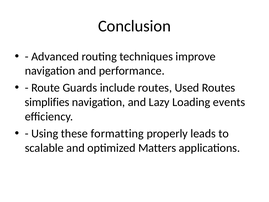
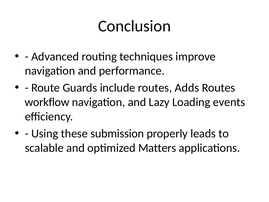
Used: Used -> Adds (187, 88)
simplifies: simplifies -> workflow (47, 102)
formatting: formatting -> submission (117, 133)
